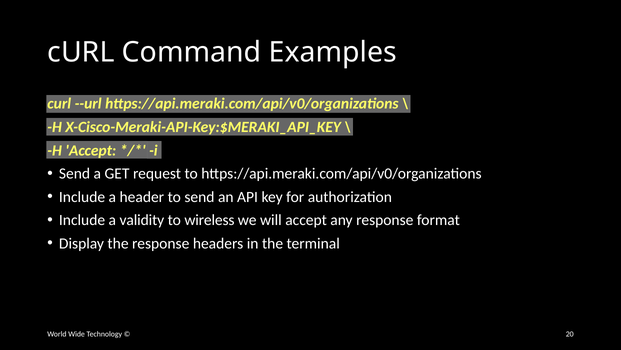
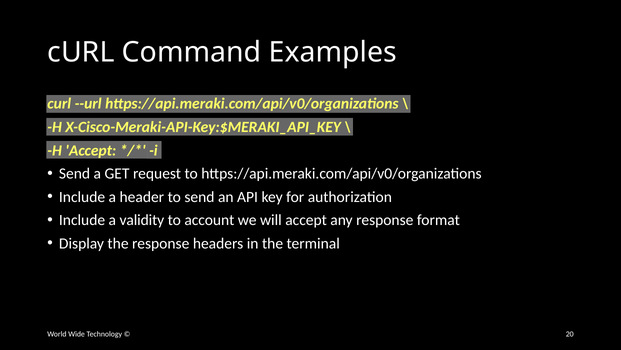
wireless: wireless -> account (209, 220)
